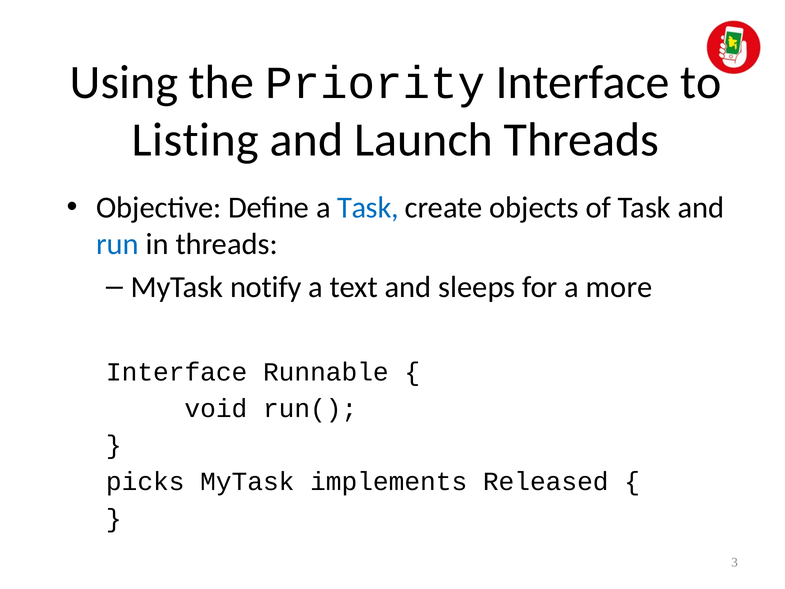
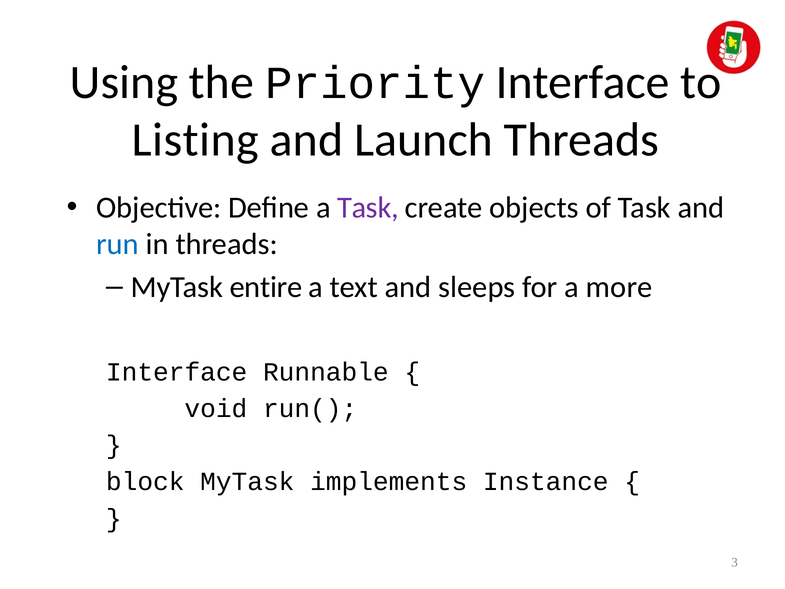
Task colour: blue -> purple (368, 208)
notify: notify -> entire (266, 287)
picks: picks -> block (145, 482)
Released: Released -> Instance (546, 482)
